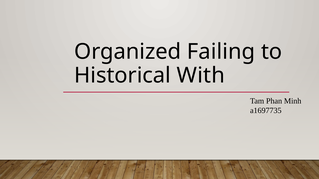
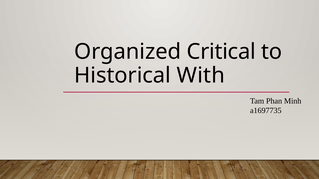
Failing: Failing -> Critical (221, 52)
